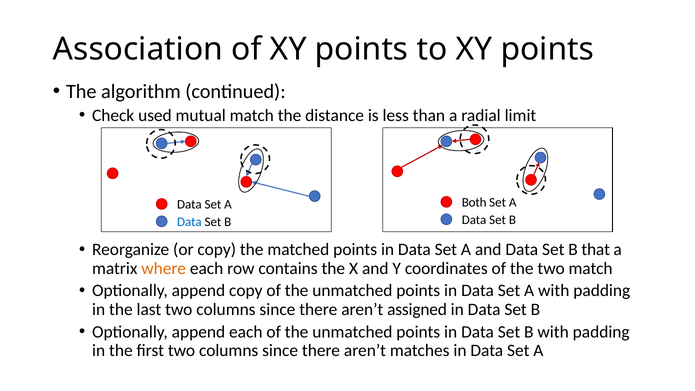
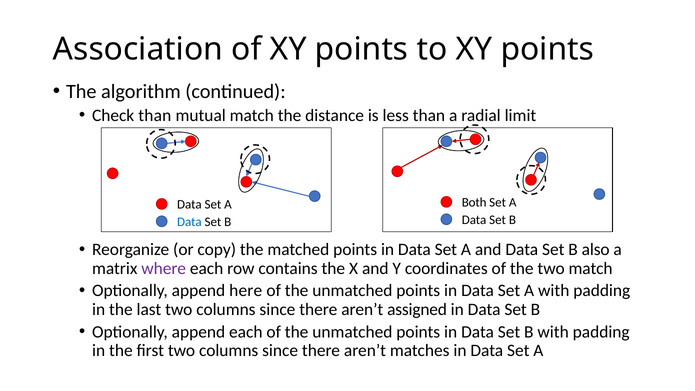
Check used: used -> than (155, 115)
that: that -> also (596, 250)
where colour: orange -> purple (164, 268)
append copy: copy -> here (246, 291)
